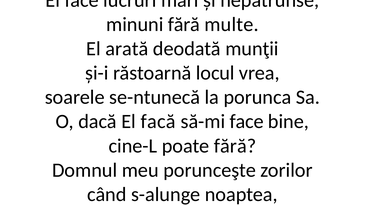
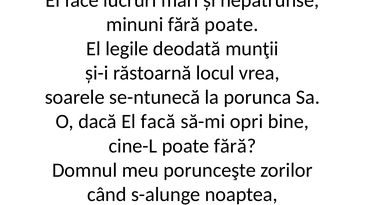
fără multe: multe -> poate (231, 24)
El arată: arată -> legile (127, 49)
să-mi face: face -> opri (247, 122)
